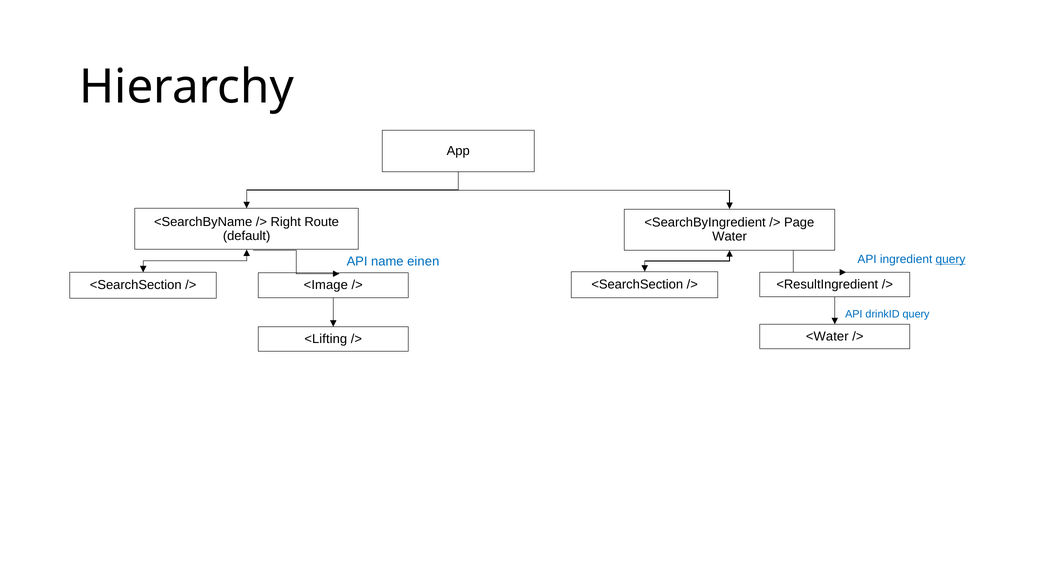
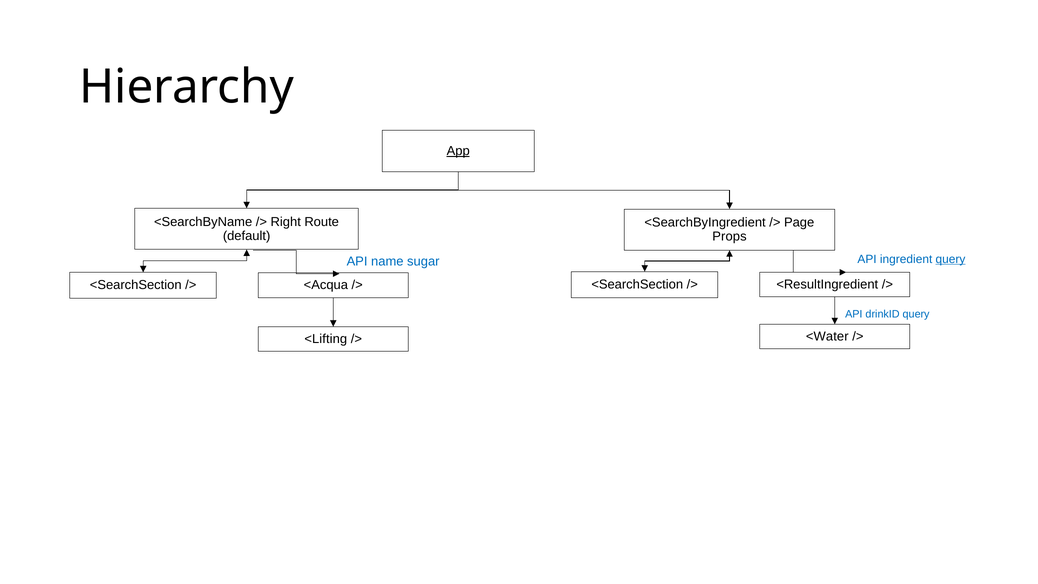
App underline: none -> present (458, 151)
Water: Water -> Props (729, 237)
einen: einen -> sugar (423, 261)
<Image: <Image -> <Acqua (326, 285)
